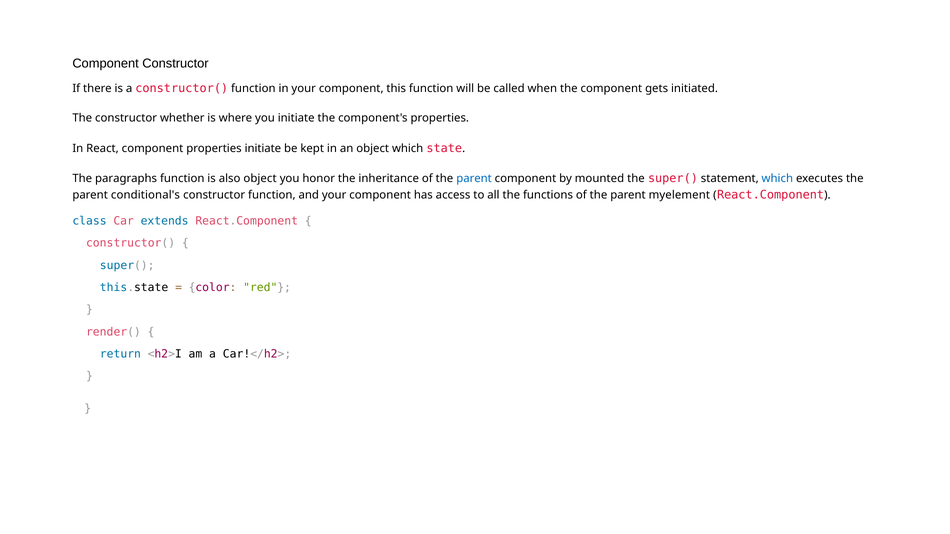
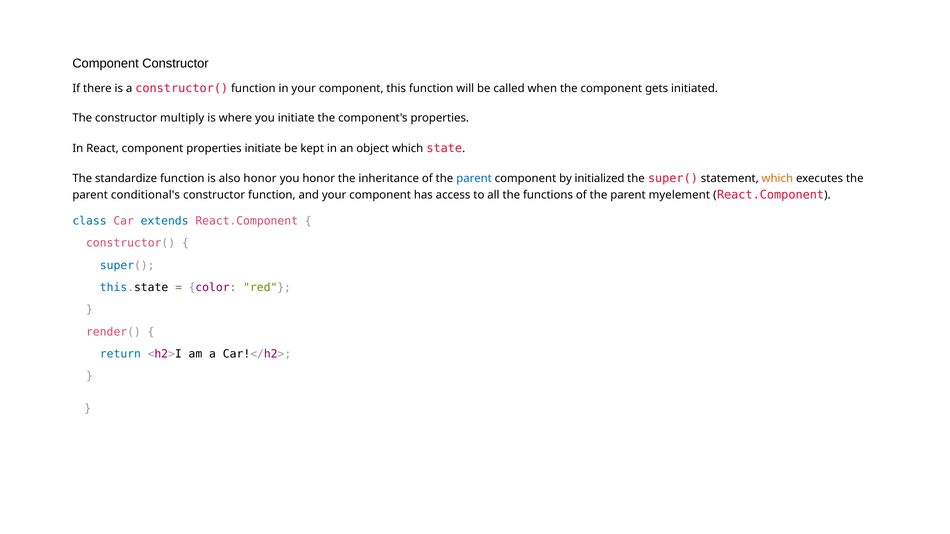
whether: whether -> multiply (182, 118)
paragraphs: paragraphs -> standardize (126, 179)
also object: object -> honor (260, 179)
mounted: mounted -> initialized (600, 179)
which colour: blue -> orange (777, 179)
